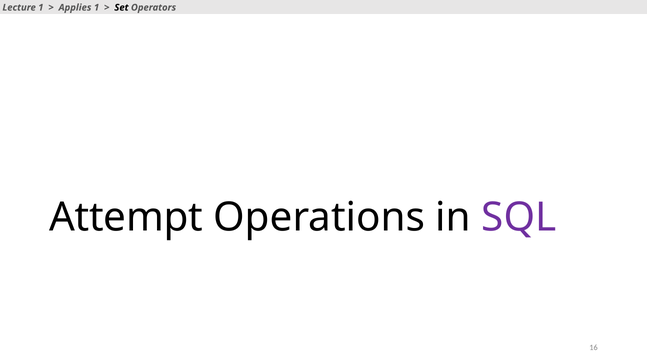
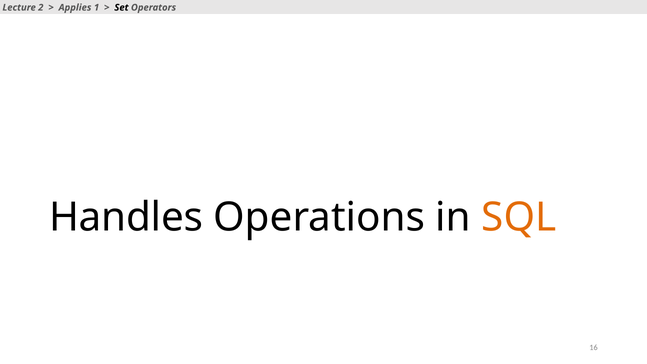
Lecture 1: 1 -> 2 (41, 8)
Attempt: Attempt -> Handles (126, 218)
SQL colour: purple -> orange (519, 218)
